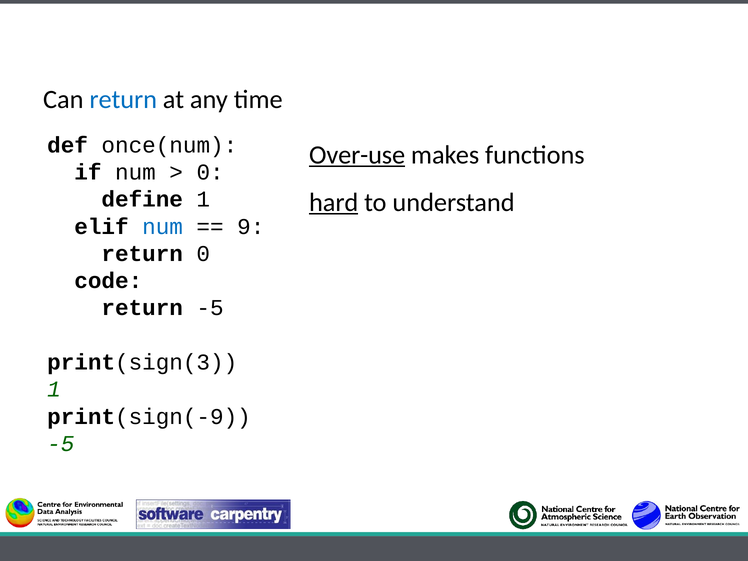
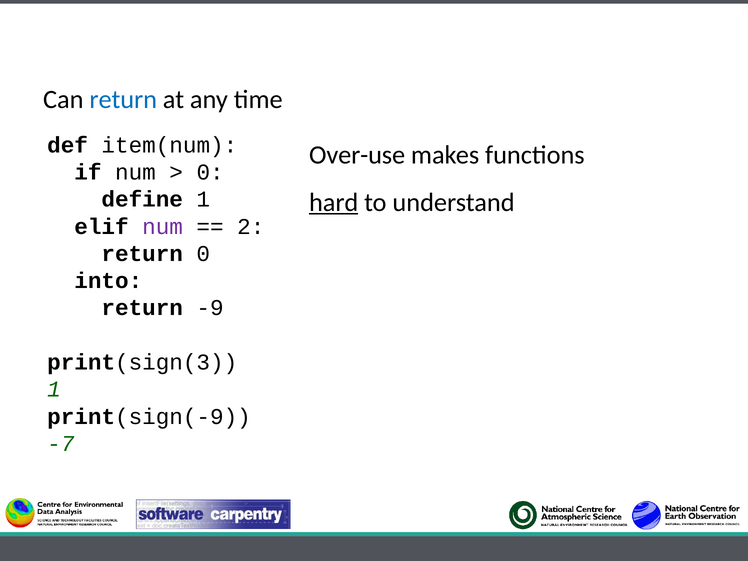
once(num: once(num -> item(num (169, 145)
Over-use underline: present -> none (357, 155)
num colour: blue -> purple (163, 227)
9: 9 -> 2 (251, 227)
code: code -> into (108, 281)
return -5: -5 -> -9 (210, 308)
-5: -5 -> -7 (61, 444)
